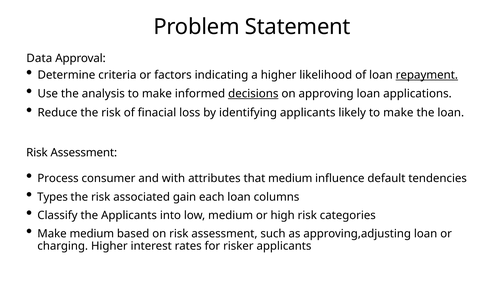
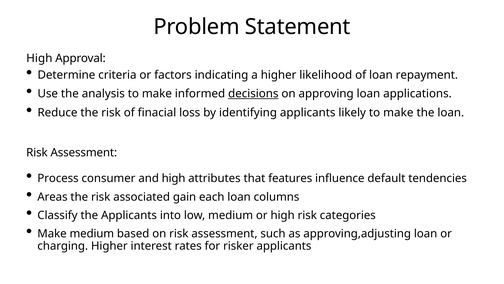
Data: Data -> High (39, 58)
repayment underline: present -> none (427, 75)
and with: with -> high (174, 178)
that medium: medium -> features (290, 178)
Types: Types -> Areas (52, 197)
